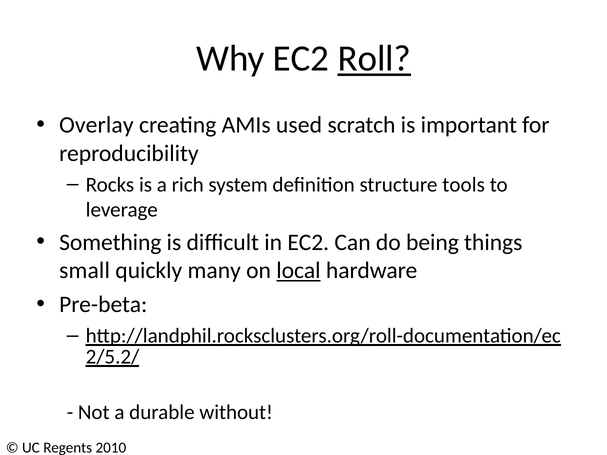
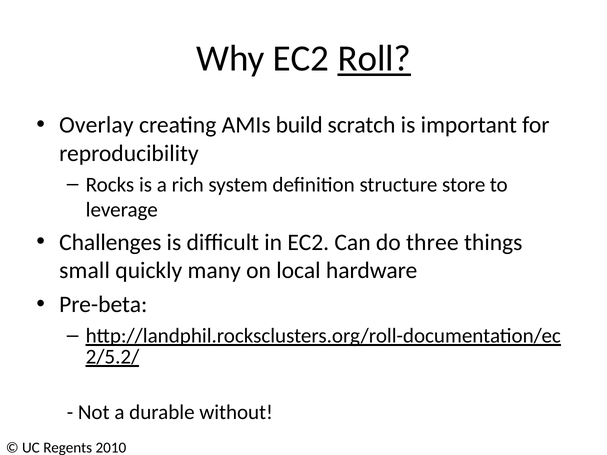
used: used -> build (299, 125)
tools: tools -> store (464, 185)
Something: Something -> Challenges (110, 242)
being: being -> three (432, 242)
local underline: present -> none (298, 271)
